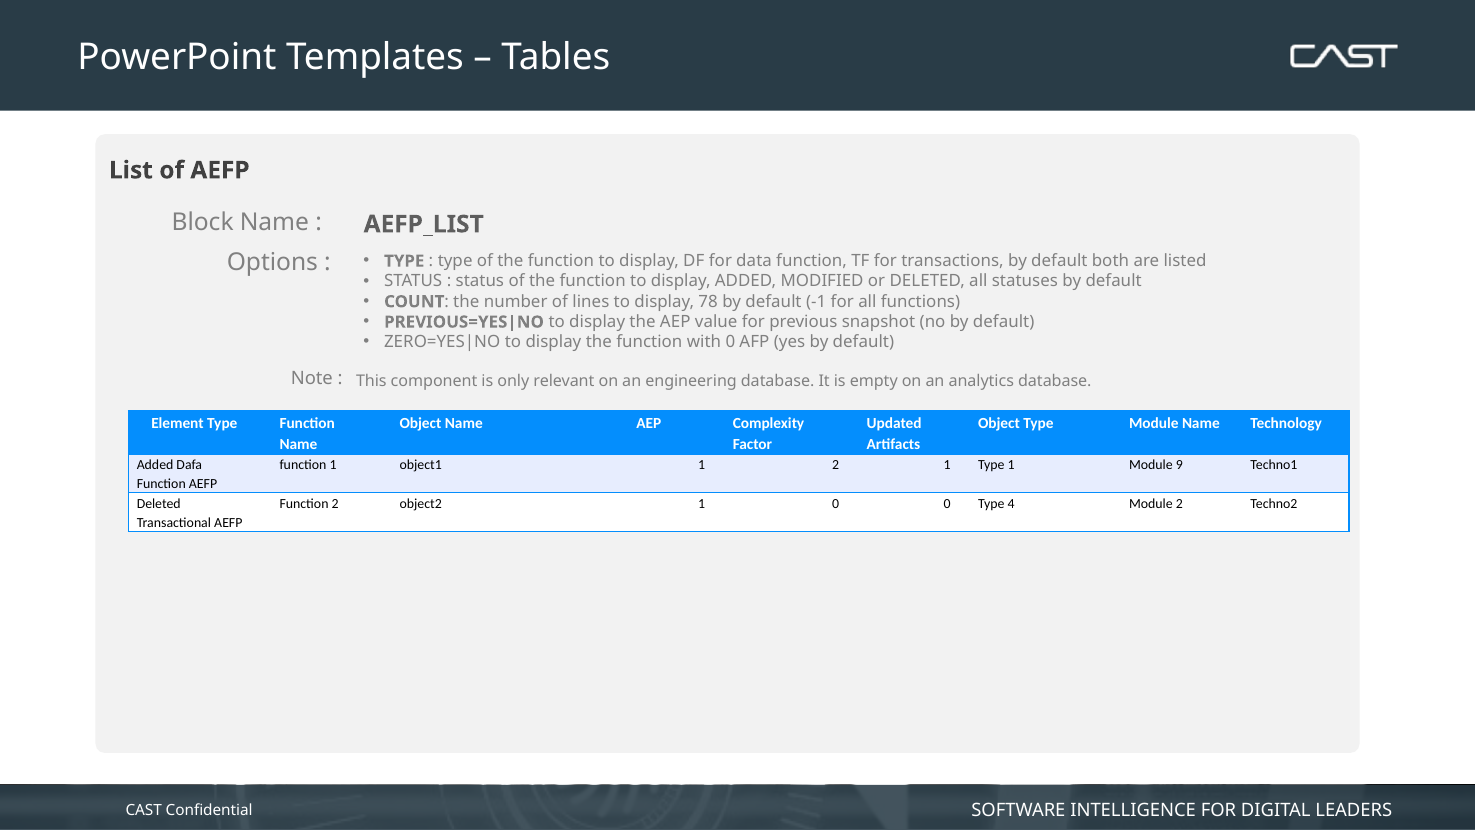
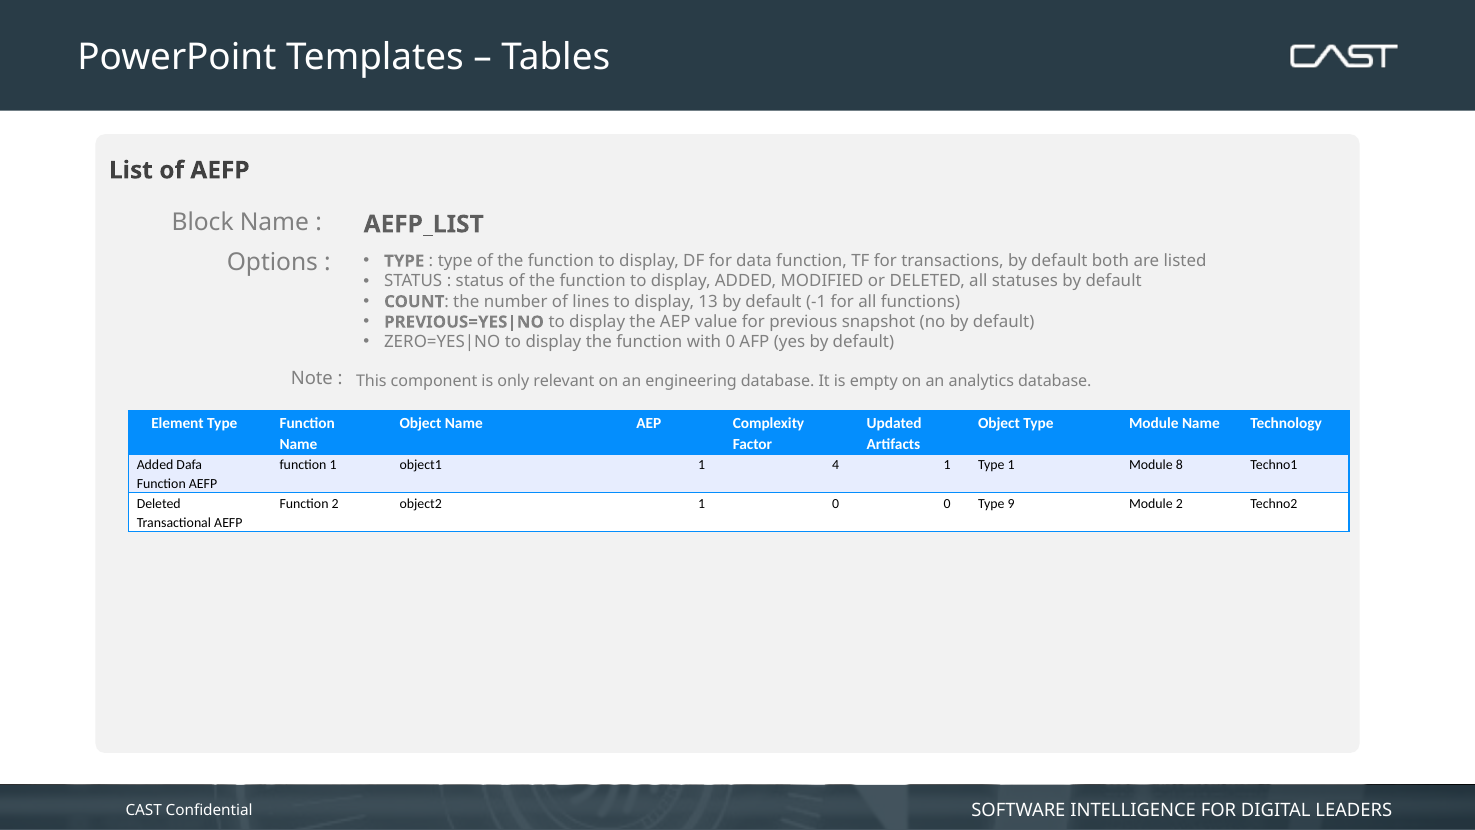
78: 78 -> 13 (708, 302)
1 2: 2 -> 4 (836, 465)
9: 9 -> 8 (1179, 465)
4: 4 -> 9 (1011, 503)
